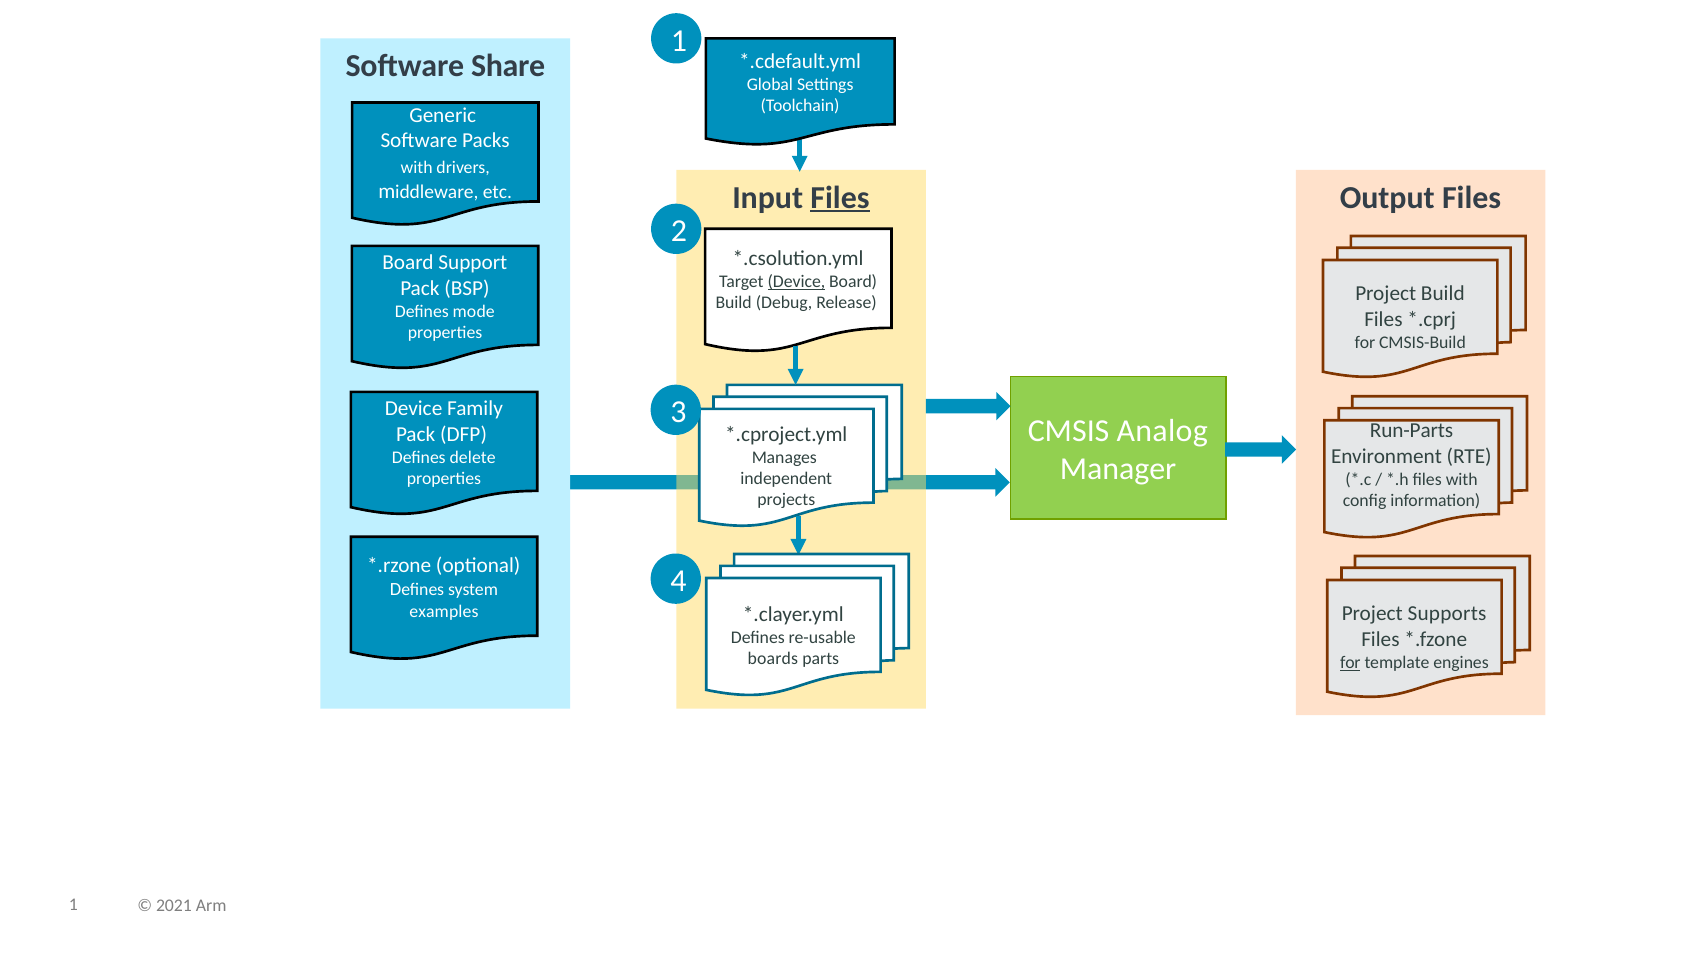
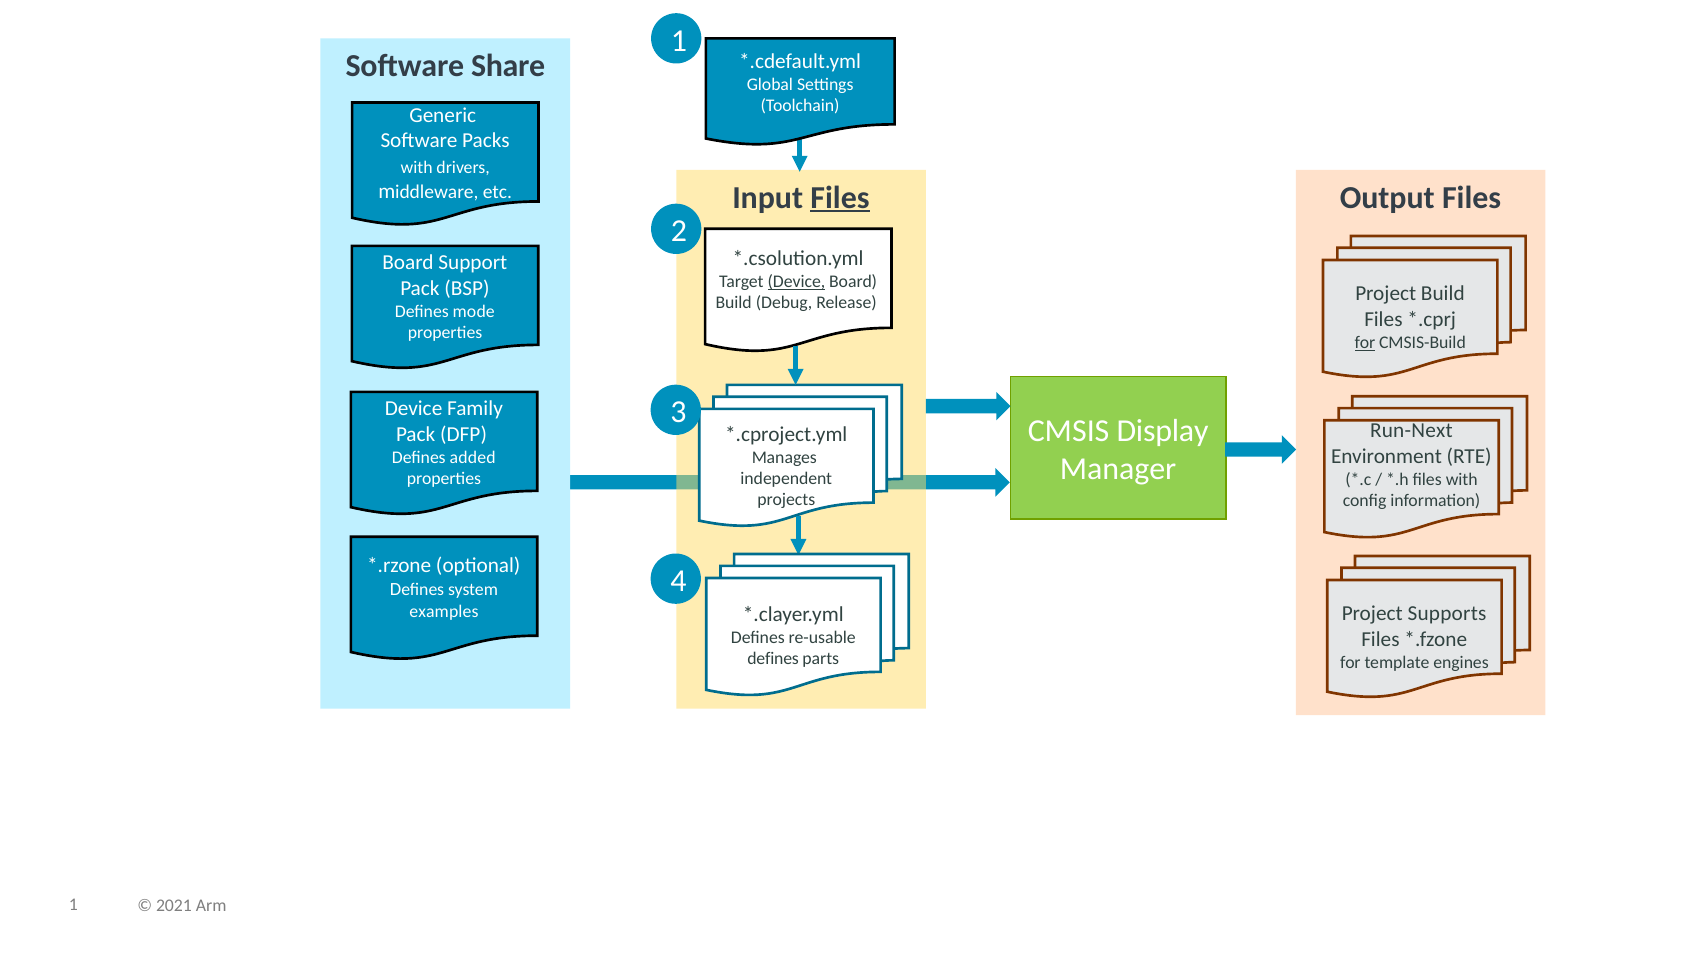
for underline: none -> present (1365, 343)
Analog: Analog -> Display (1162, 431)
Run-Parts: Run-Parts -> Run-Next (1411, 431)
delete: delete -> added (473, 458)
boards: boards -> defines (773, 659)
for underline: present -> none (1350, 663)
